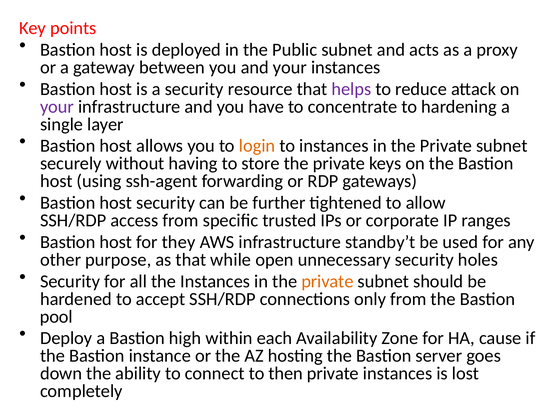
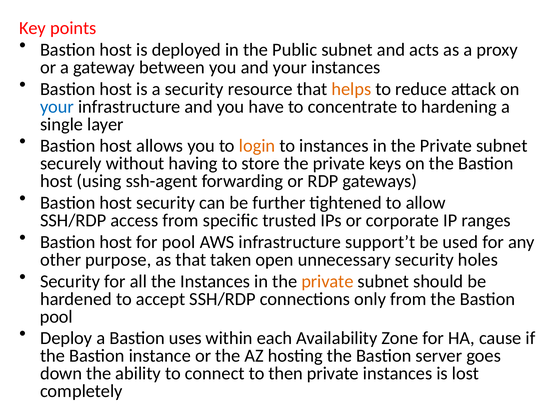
helps colour: purple -> orange (351, 89)
your colour: purple -> blue (57, 107)
for they: they -> pool (179, 242)
standby’t: standby’t -> support’t (380, 242)
while: while -> taken (231, 260)
high: high -> uses (185, 338)
